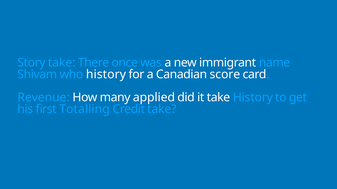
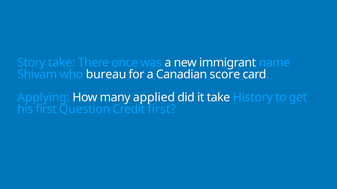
who history: history -> bureau (106, 75)
Revenue: Revenue -> Applying (44, 98)
Totalling: Totalling -> Question (85, 109)
Credit take: take -> first (162, 109)
